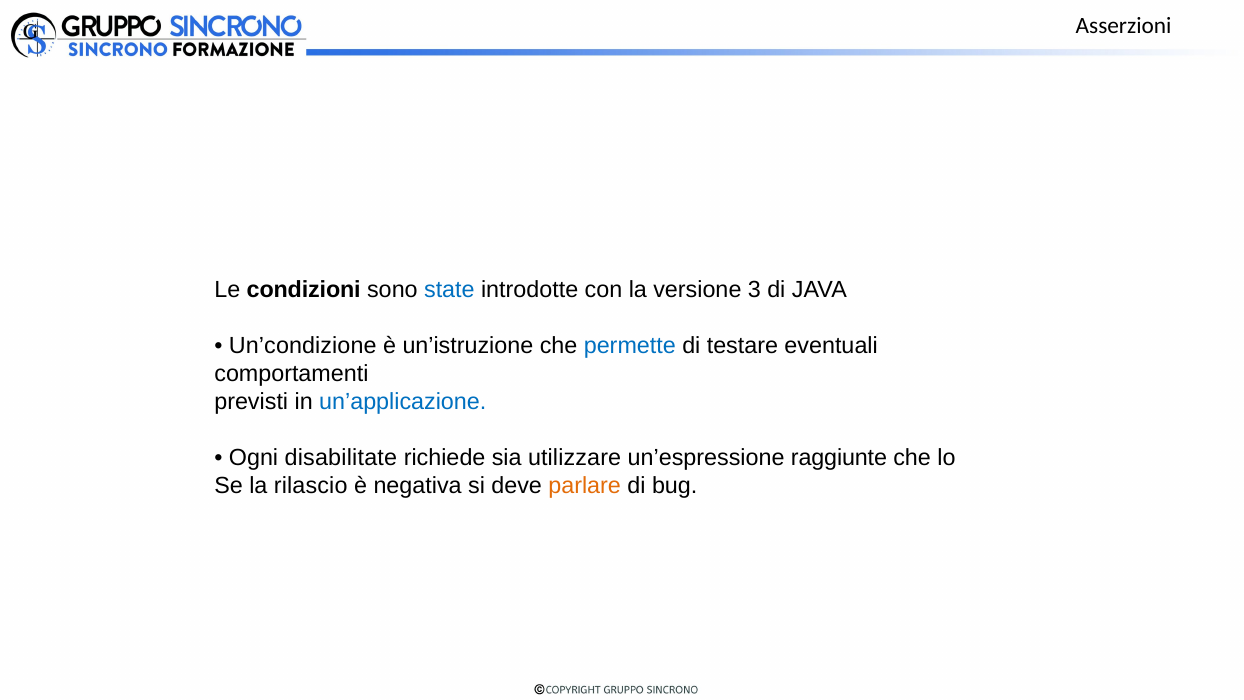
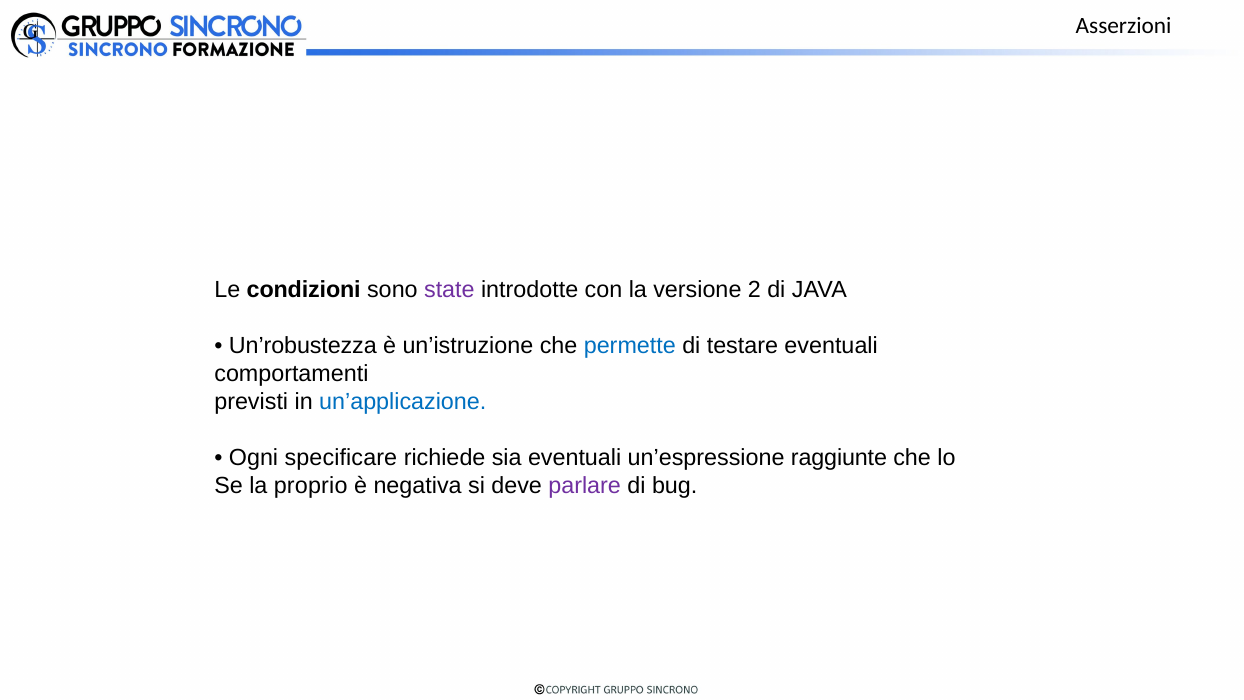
state colour: blue -> purple (449, 289)
3: 3 -> 2 (754, 289)
Un’condizione: Un’condizione -> Un’robustezza (303, 345)
disabilitate: disabilitate -> specificare (341, 457)
sia utilizzare: utilizzare -> eventuali (575, 457)
rilascio: rilascio -> proprio (311, 485)
parlare colour: orange -> purple (585, 485)
